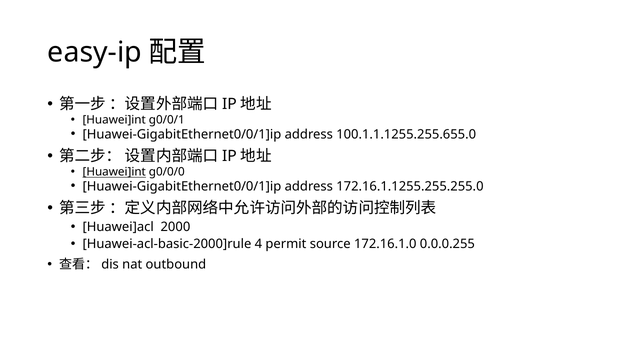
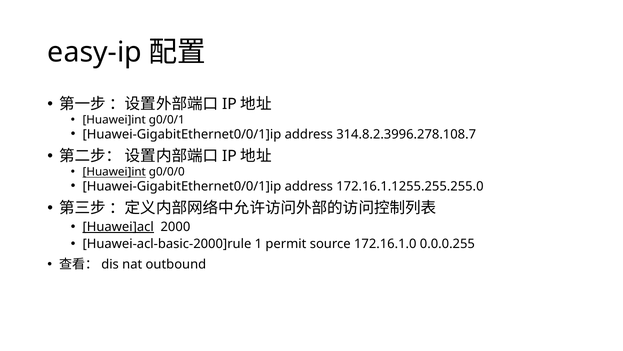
100.1.1.1255.255.655.0: 100.1.1.1255.255.655.0 -> 314.8.2.3996.278.108.7 (406, 134)
Huawei]acl underline: none -> present (118, 226)
4: 4 -> 1 (258, 244)
